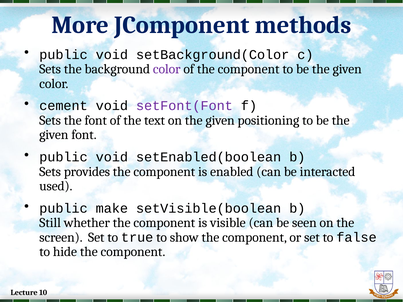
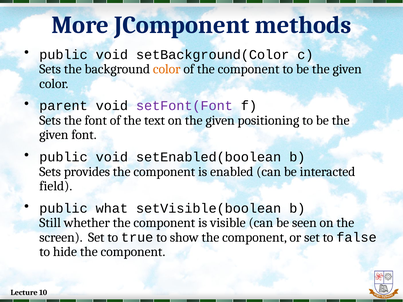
color colour: purple -> orange (167, 69)
cement: cement -> parent (63, 106)
used: used -> field (56, 186)
make: make -> what (112, 209)
